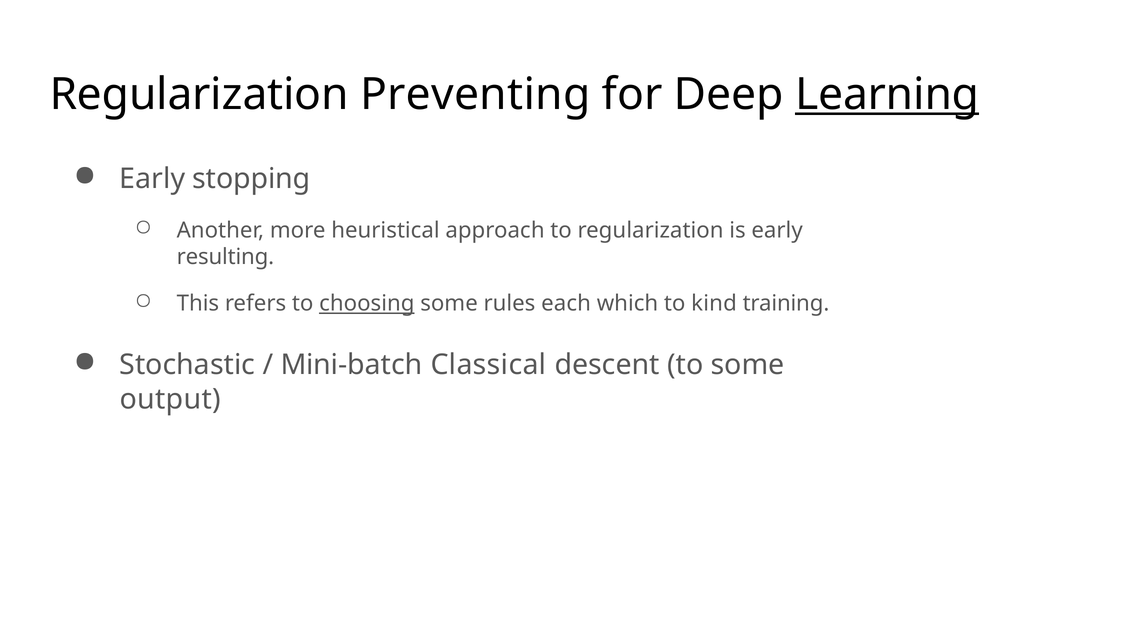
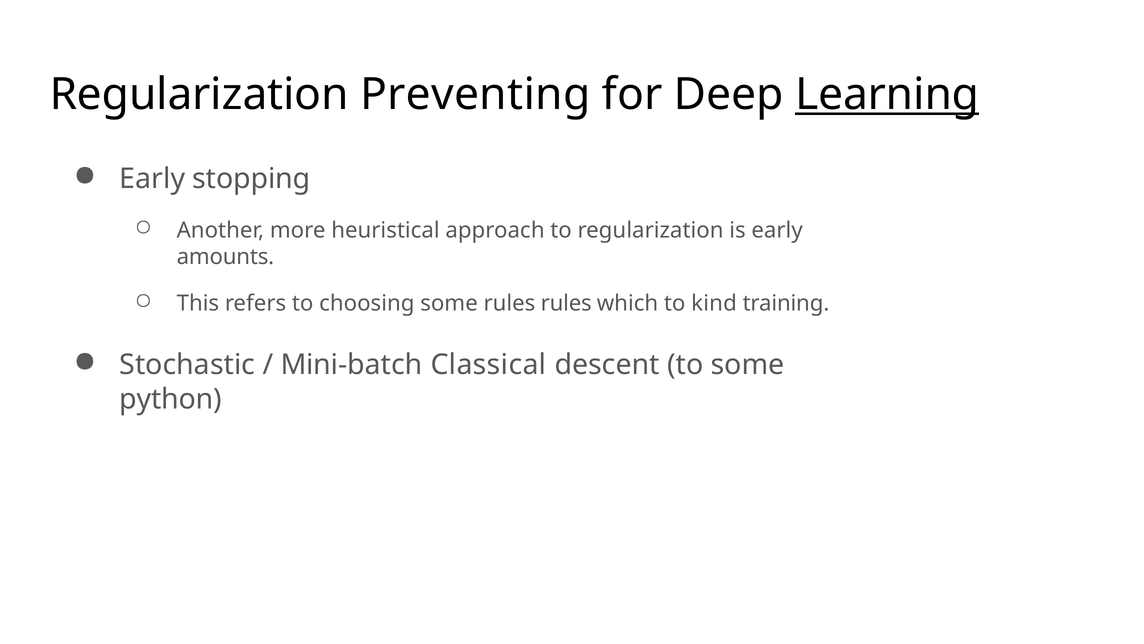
resulting: resulting -> amounts (225, 257)
choosing underline: present -> none (367, 303)
rules each: each -> rules (566, 303)
output: output -> python (171, 399)
